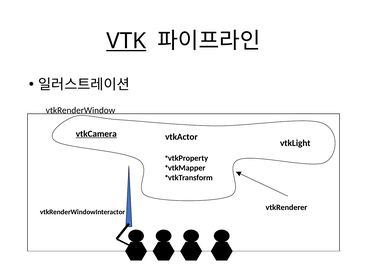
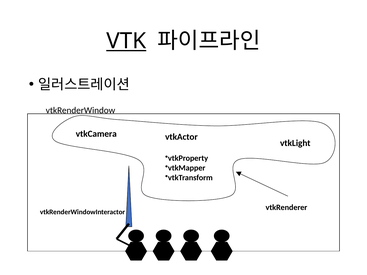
vtkCamera underline: present -> none (96, 134)
